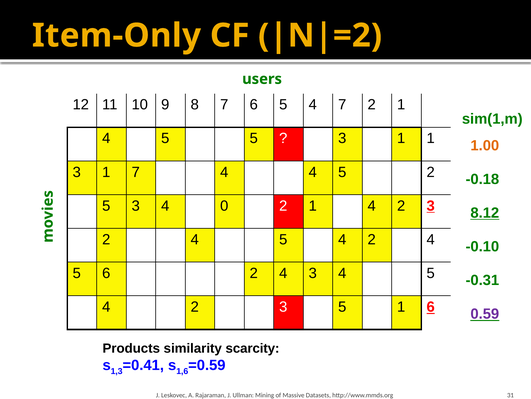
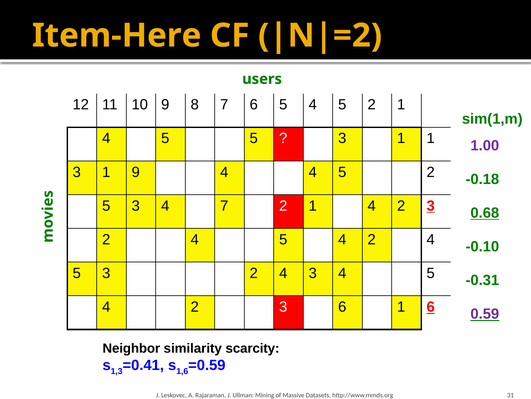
Item-Only: Item-Only -> Item-Here (117, 35)
5 4 7: 7 -> 5 (342, 105)
1.00 colour: orange -> purple (485, 145)
1 7: 7 -> 9 (136, 172)
4 0: 0 -> 7 (224, 205)
8.12: 8.12 -> 0.68 (485, 213)
6: 6 -> 3 (106, 273)
3 5: 5 -> 6 (342, 306)
Products: Products -> Neighbor (131, 348)
